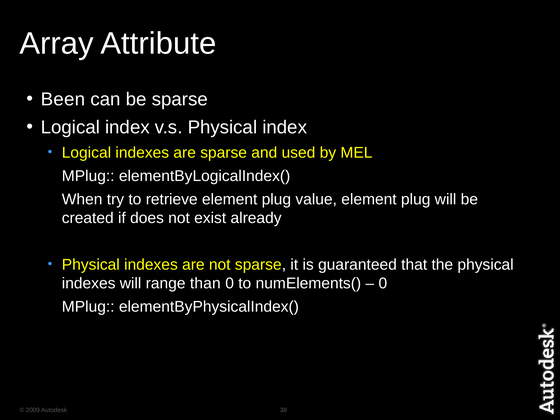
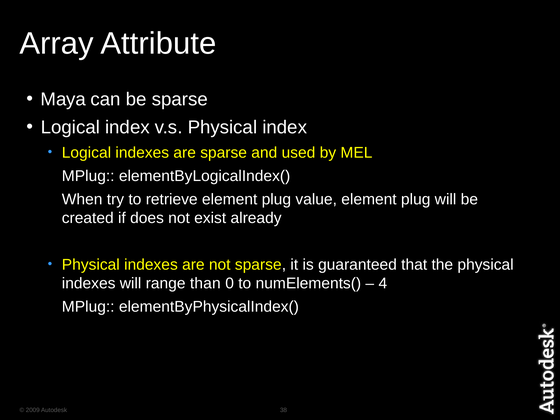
Been: Been -> Maya (63, 99)
0: 0 -> 4 (383, 283)
